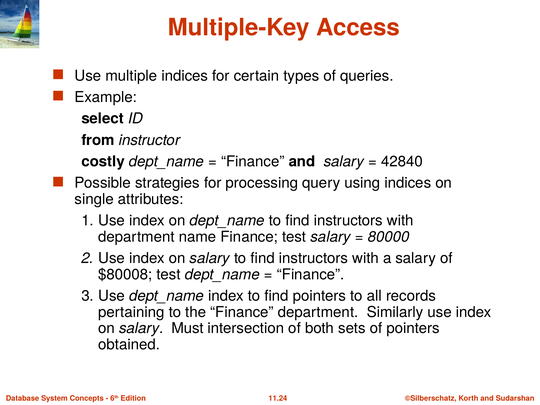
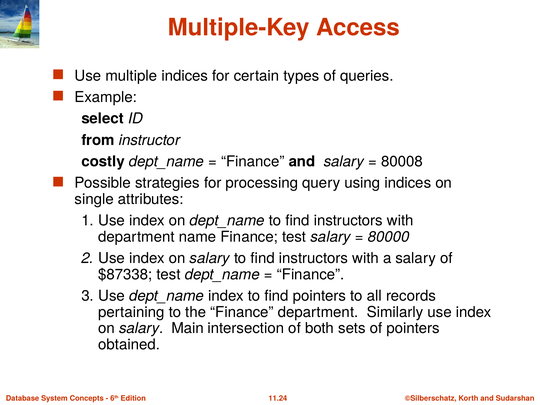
42840: 42840 -> 80008 (402, 162)
$80008: $80008 -> $87338 (125, 275)
Must: Must -> Main (188, 328)
